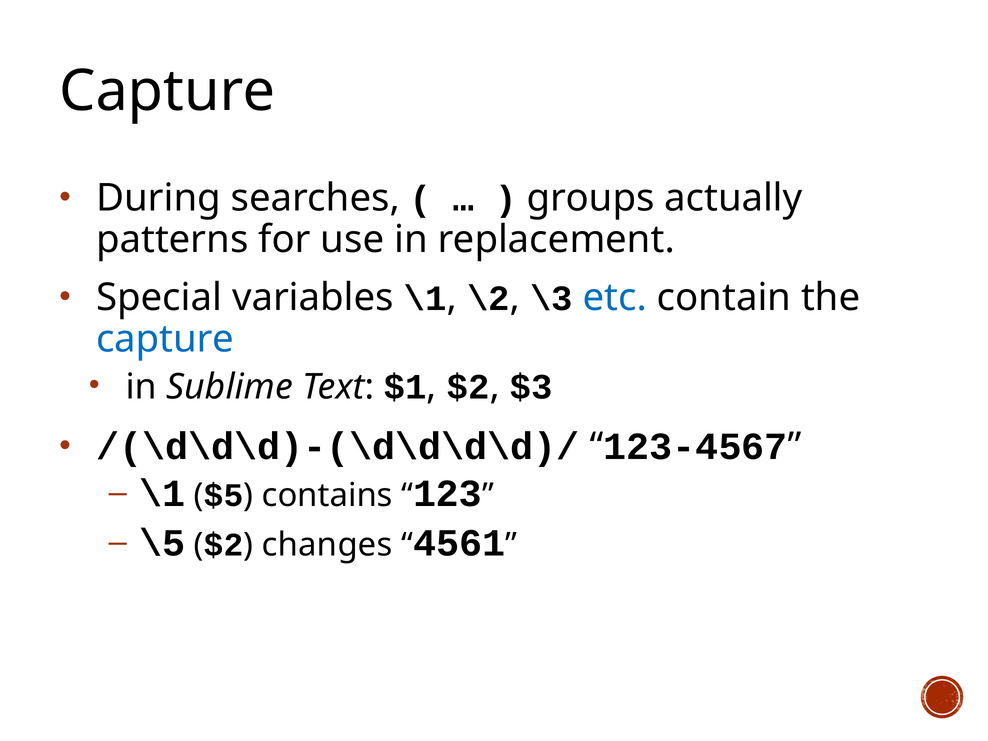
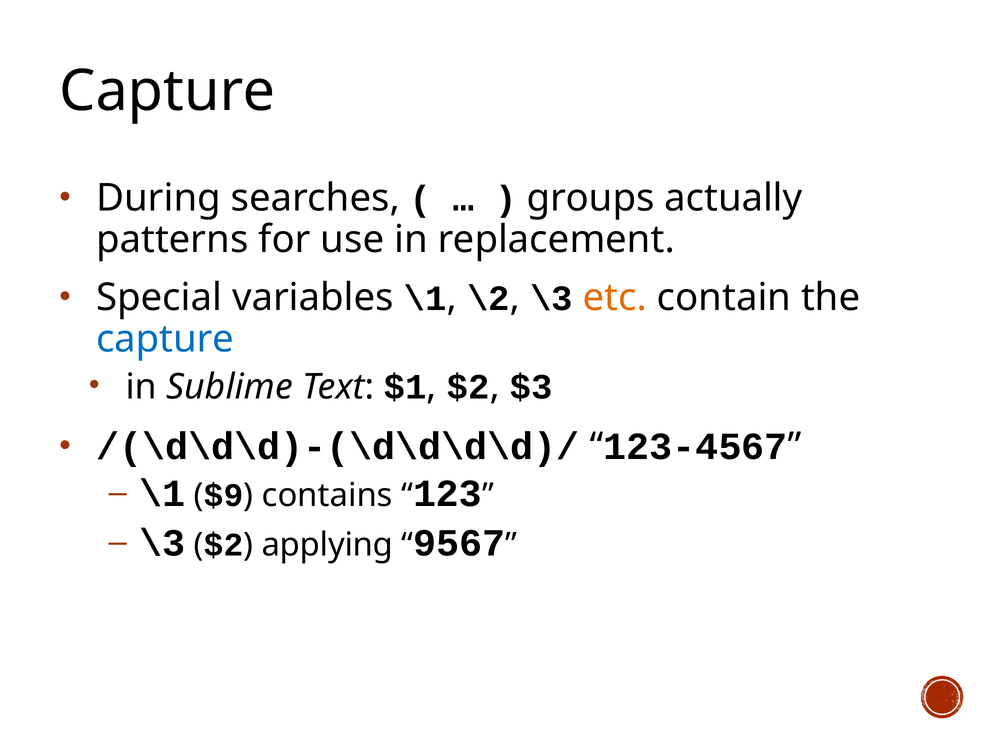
etc colour: blue -> orange (615, 298)
$5: $5 -> $9 (224, 495)
\5: \5 -> \3 (162, 543)
changes: changes -> applying (327, 545)
4561: 4561 -> 9567 (459, 543)
